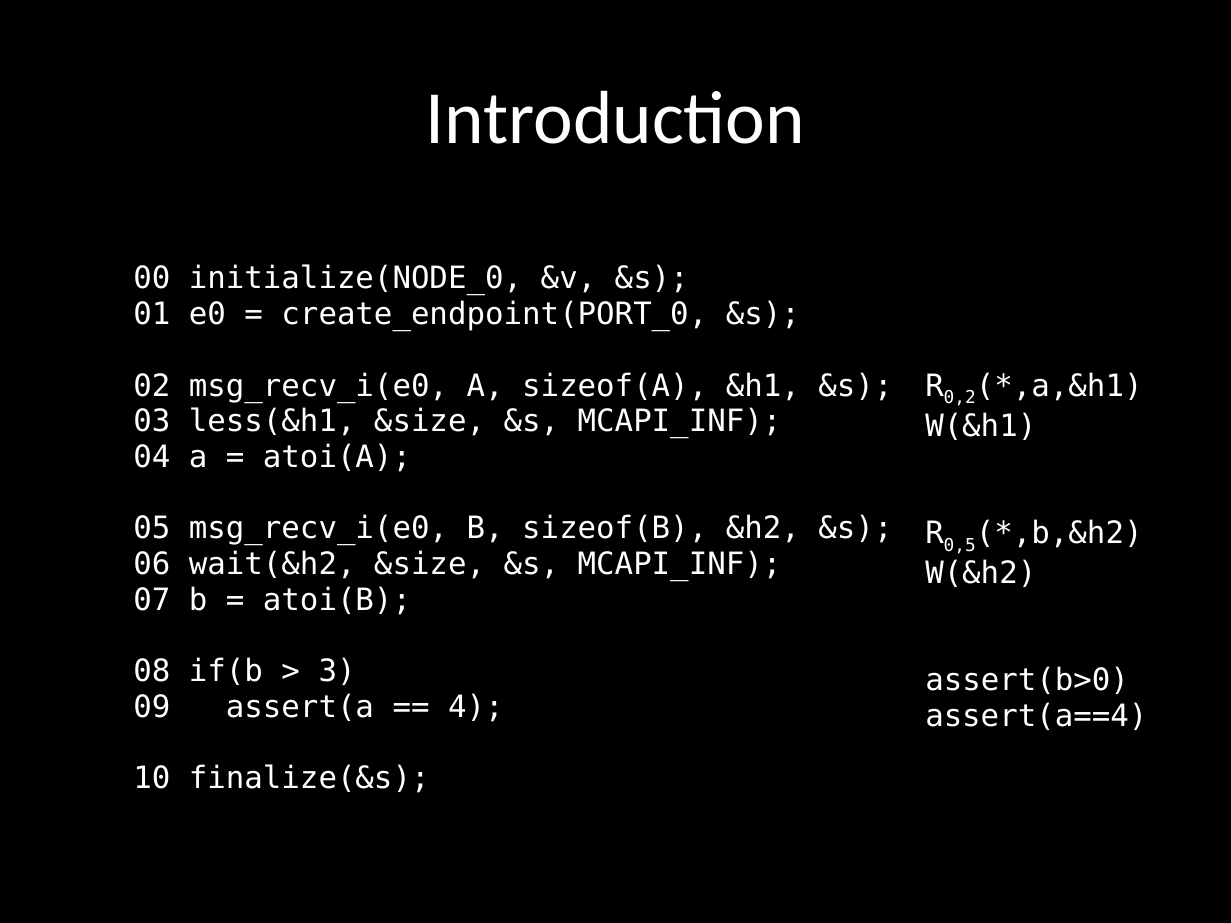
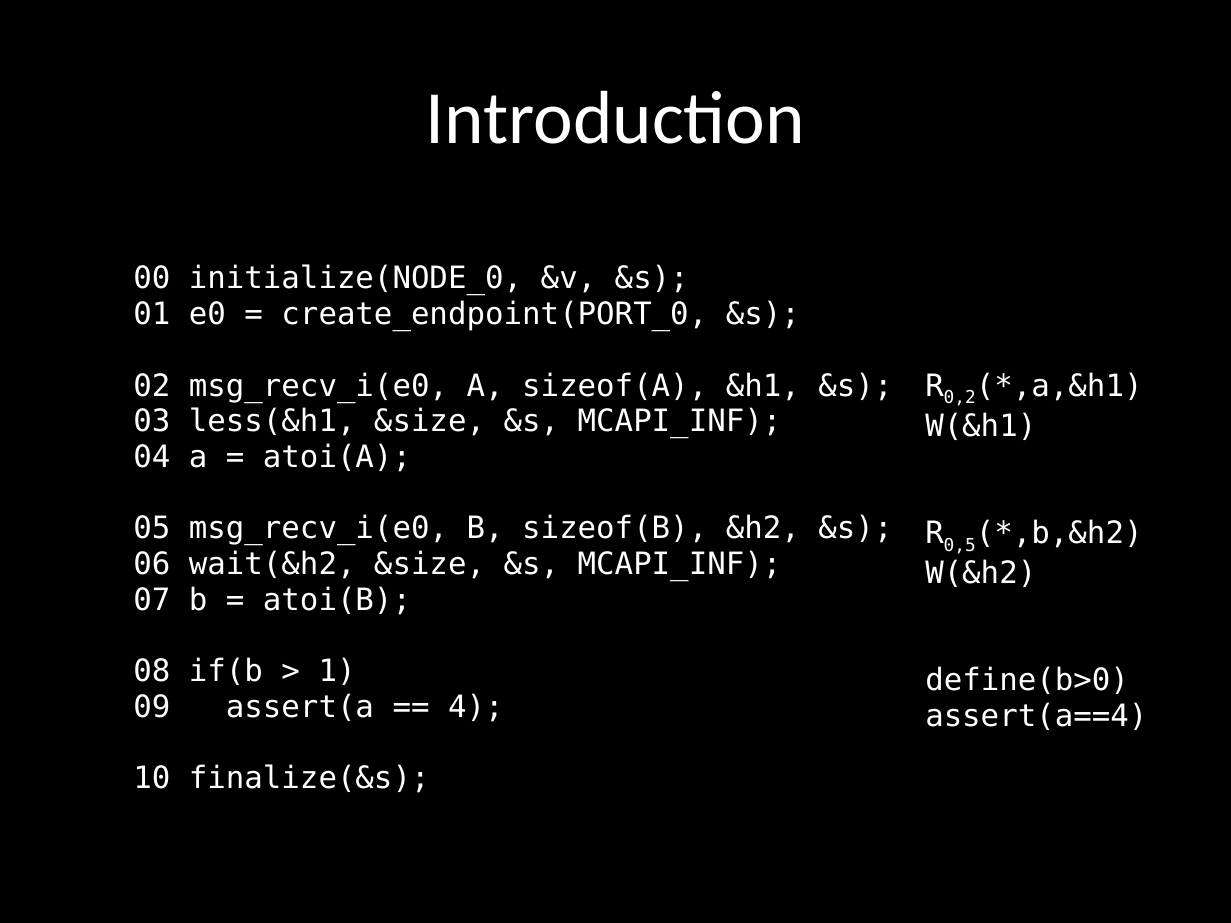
3: 3 -> 1 (337, 672)
assert(b>0: assert(b>0 -> define(b>0 (1027, 681)
